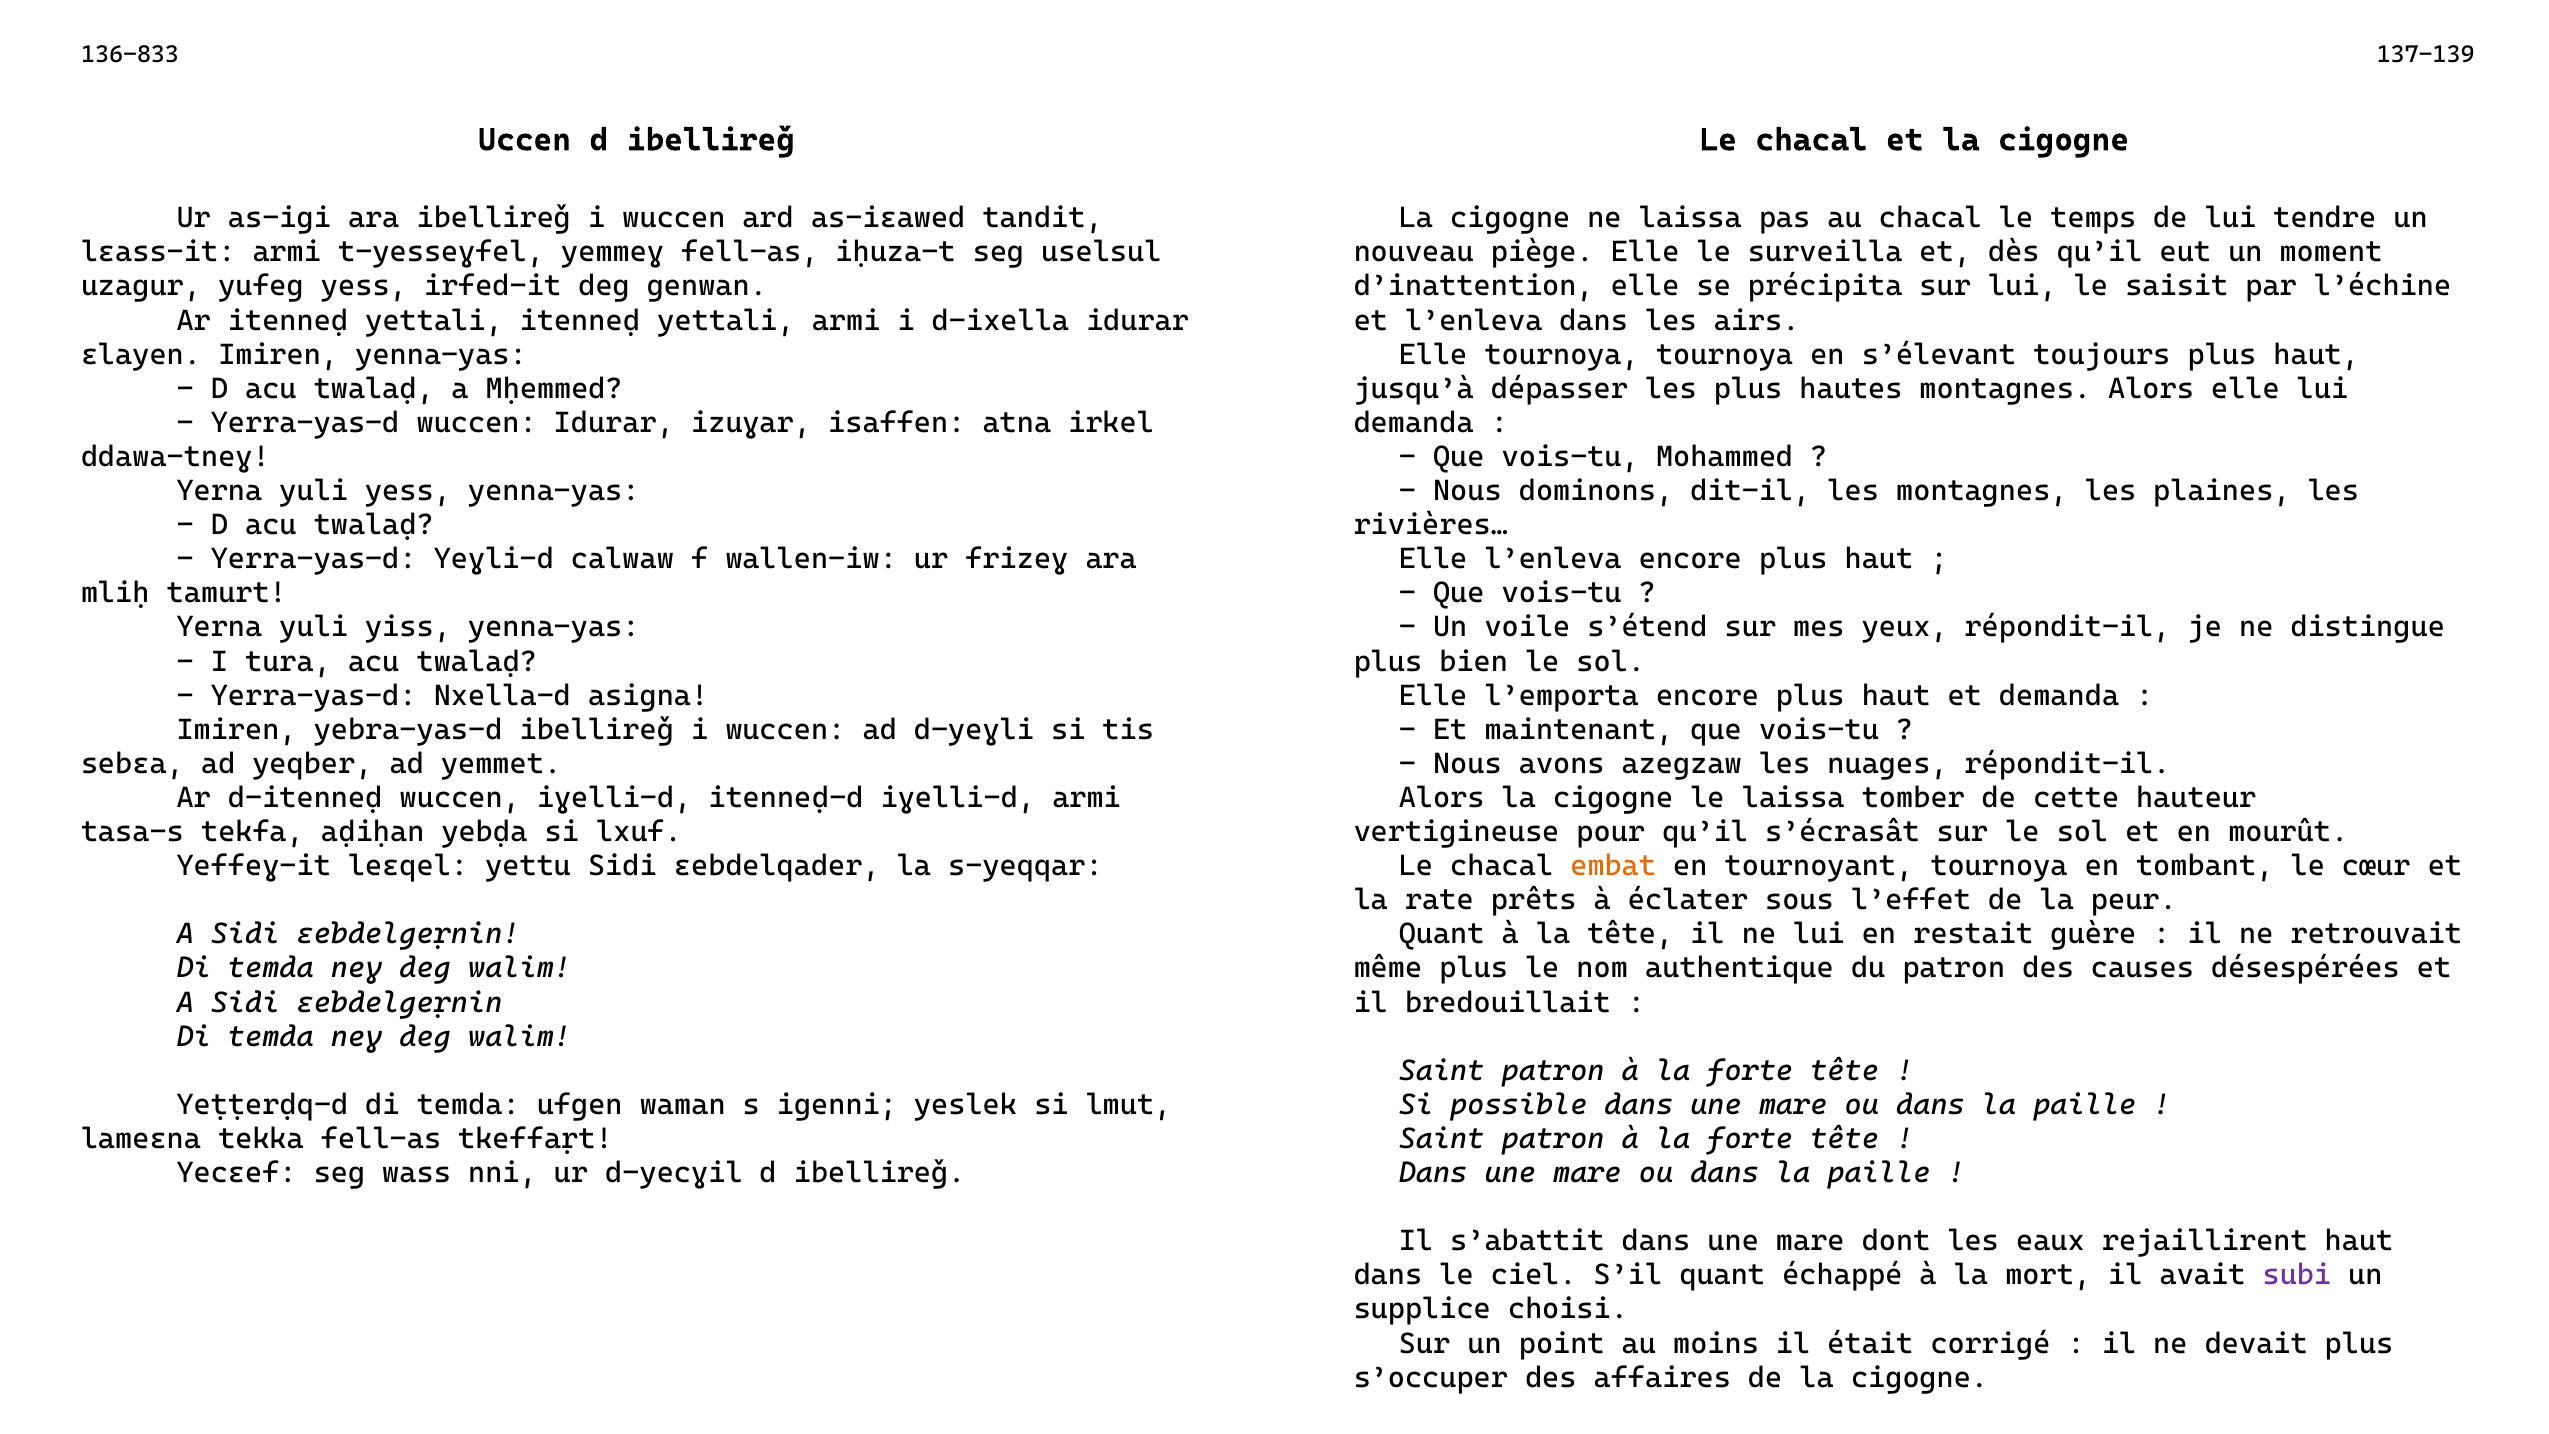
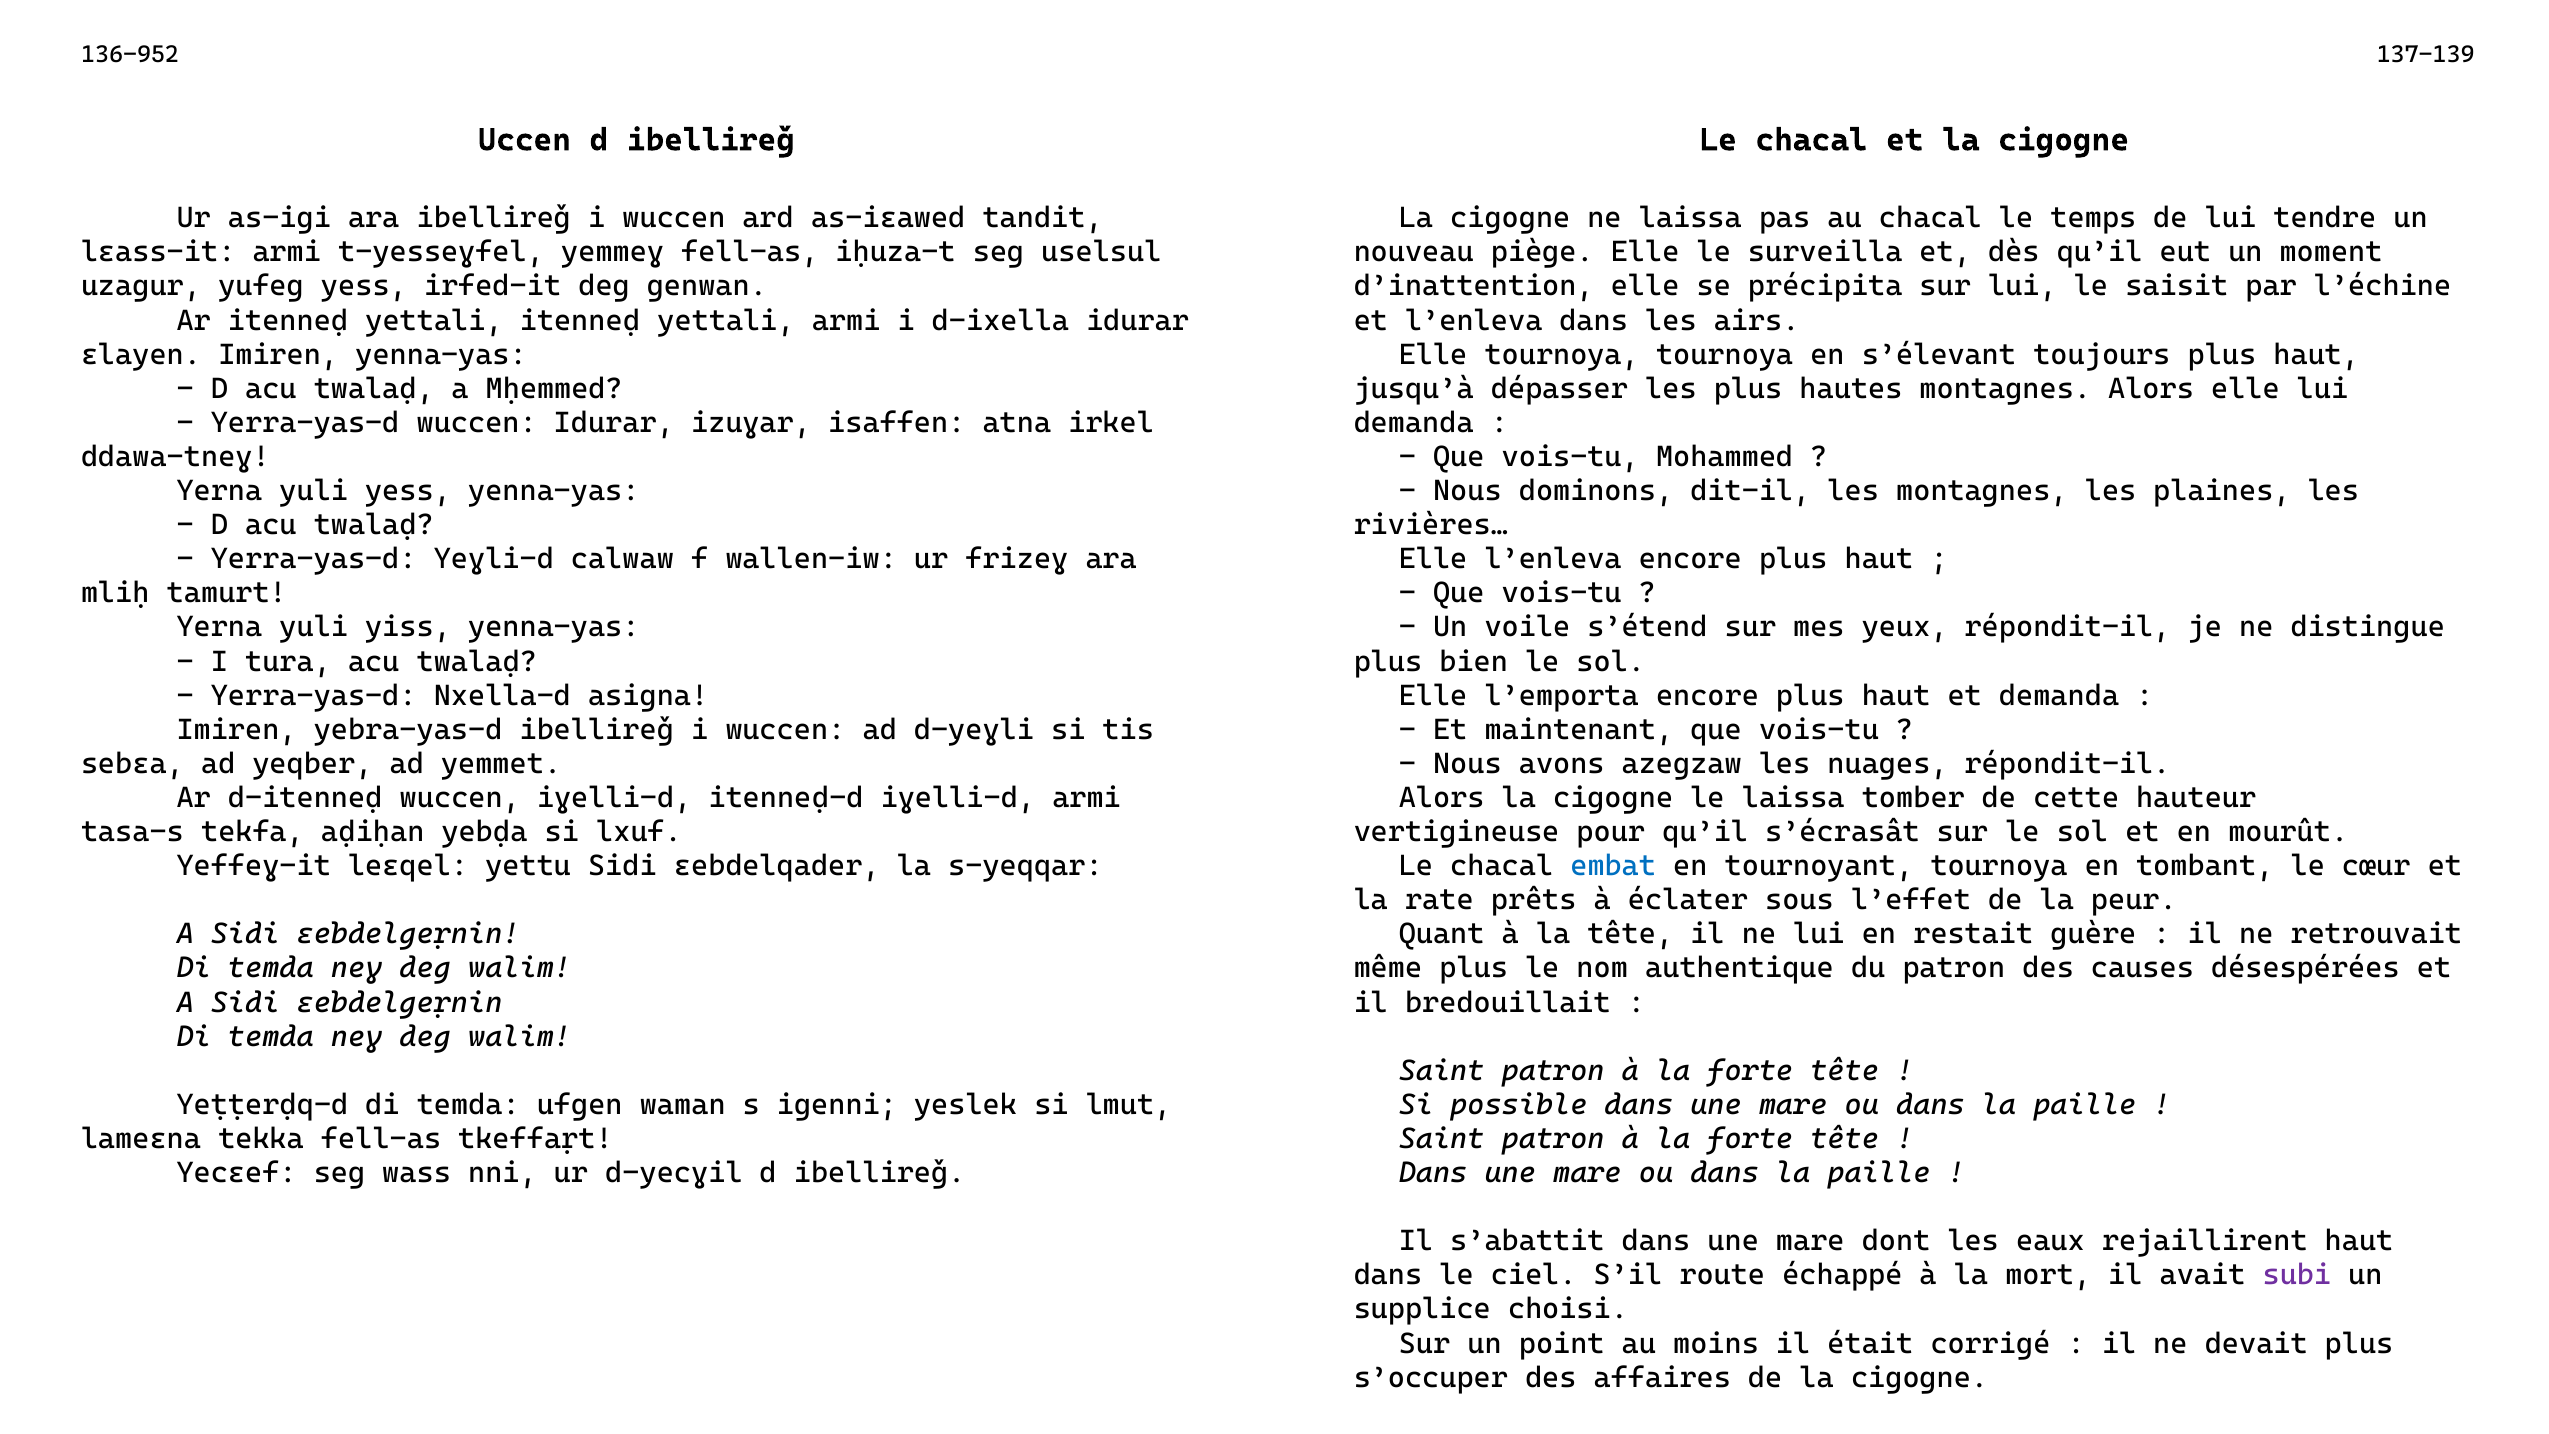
136-833: 136-833 -> 136-952 (130, 55)
embat colour: orange -> blue (1613, 866)
S’il quant: quant -> route (1722, 1275)
